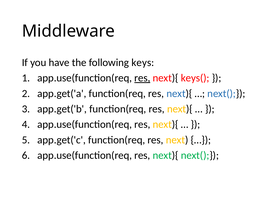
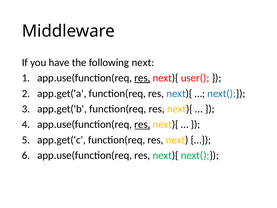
following keys: keys -> next (143, 62)
keys(: keys( -> user( (195, 78)
res underline: none -> present (142, 124)
